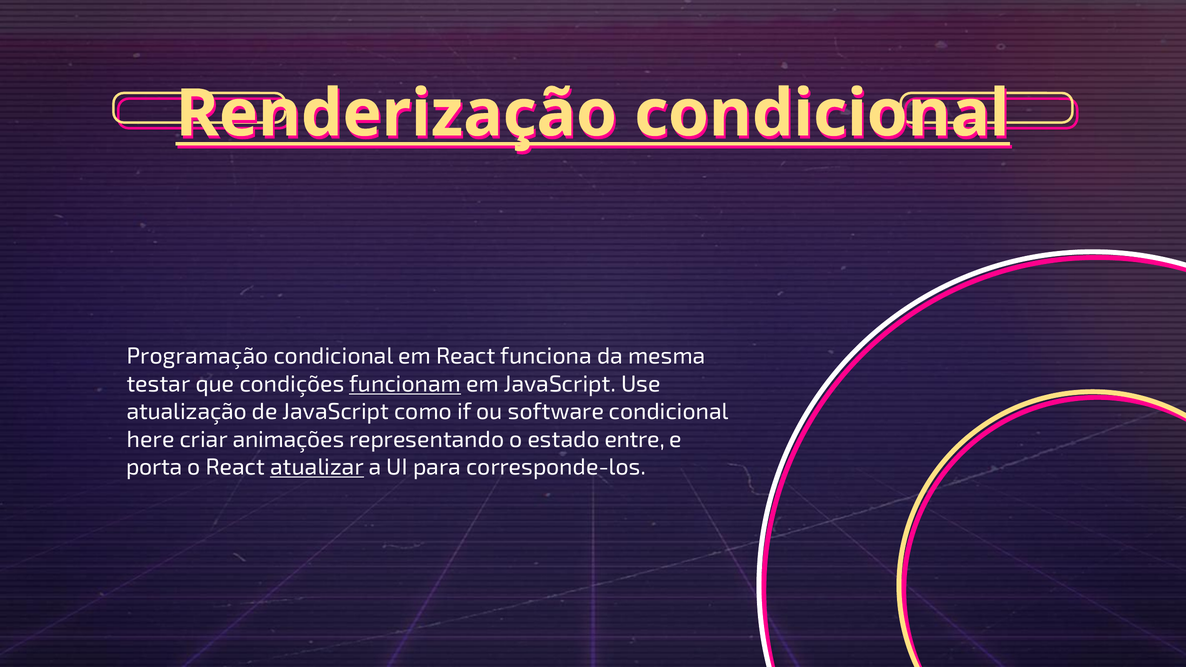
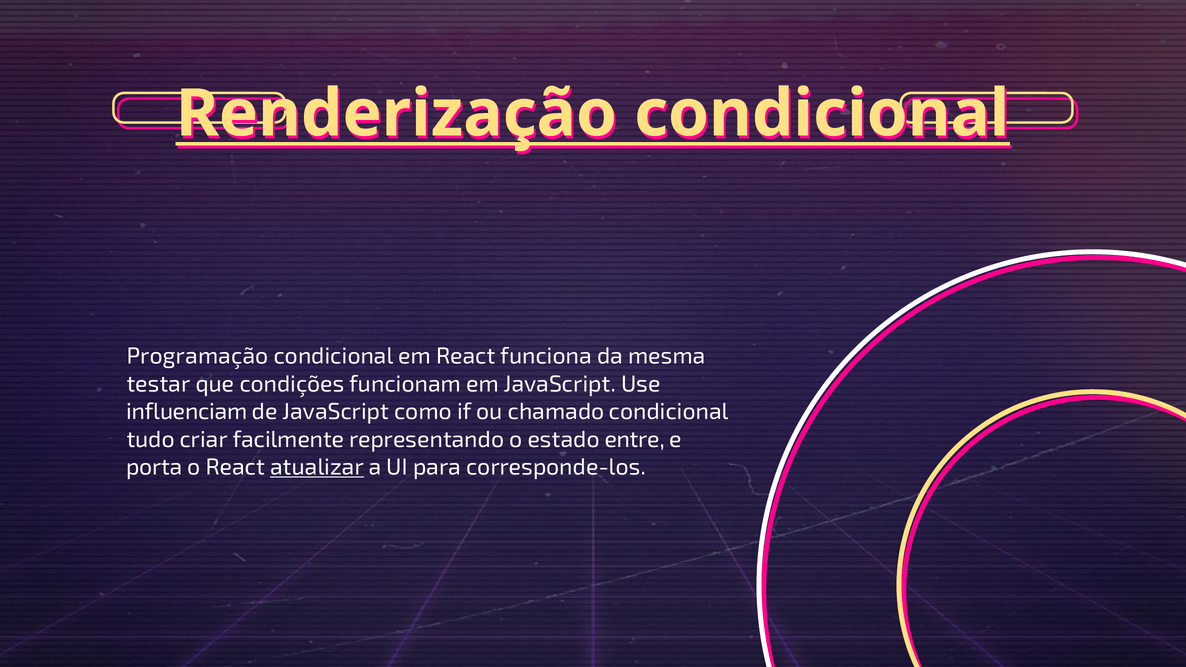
funcionam underline: present -> none (405, 384)
atualização: atualização -> influenciam (187, 412)
software: software -> chamado (556, 412)
here: here -> tudo (151, 440)
animações: animações -> facilmente (288, 440)
